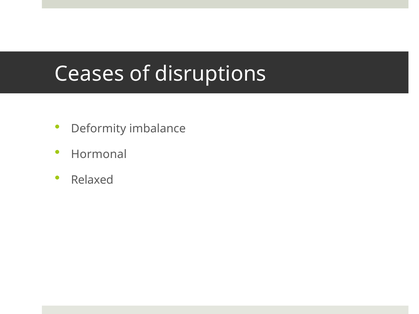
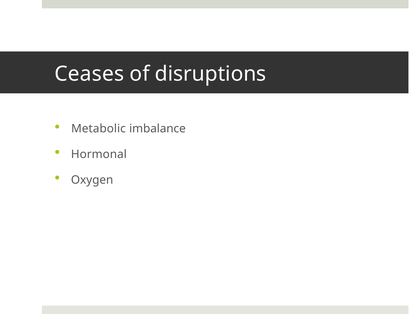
Deformity: Deformity -> Metabolic (99, 129)
Relaxed: Relaxed -> Oxygen (92, 180)
